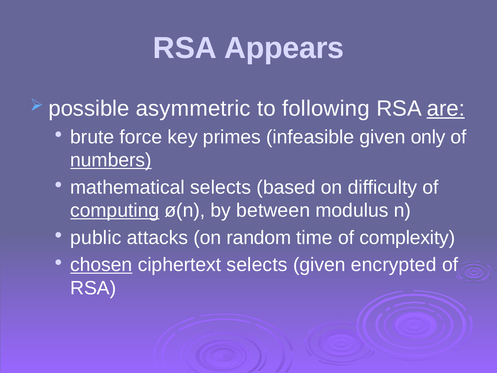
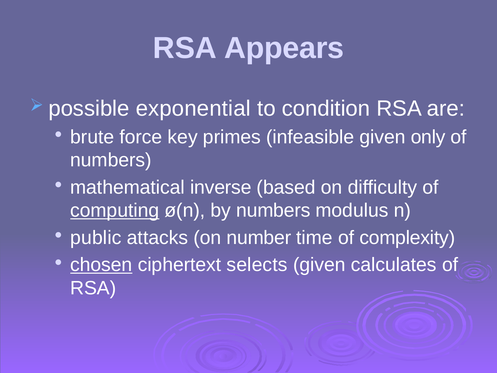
asymmetric: asymmetric -> exponential (193, 108)
following: following -> condition (326, 108)
are underline: present -> none (446, 108)
numbers underline: present -> none (111, 160)
mathematical selects: selects -> inverse (221, 187)
by between: between -> numbers (273, 210)
random: random -> number (259, 238)
encrypted: encrypted -> calculates (394, 265)
